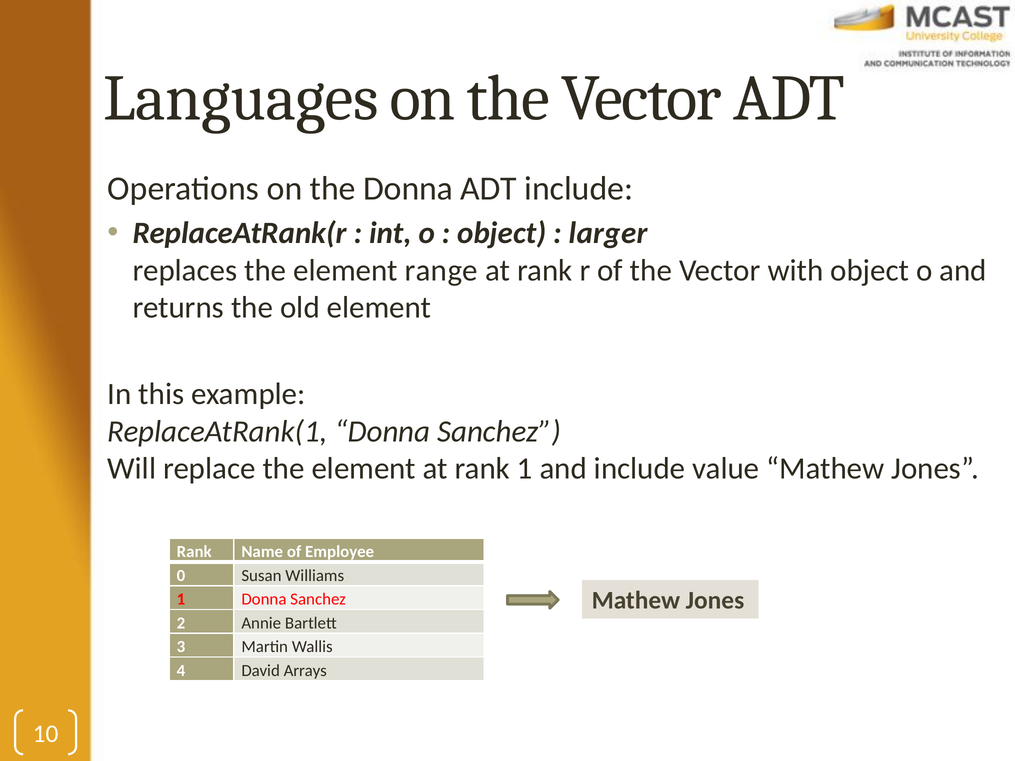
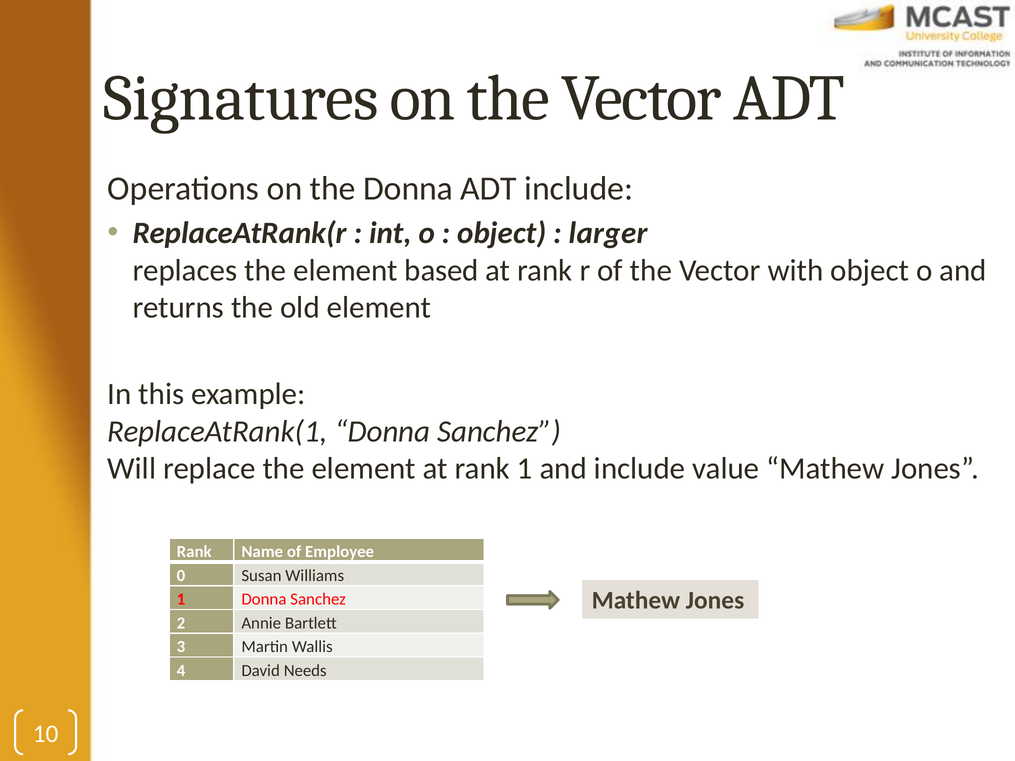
Languages: Languages -> Signatures (241, 98)
range: range -> based (442, 270)
Arrays: Arrays -> Needs (305, 671)
